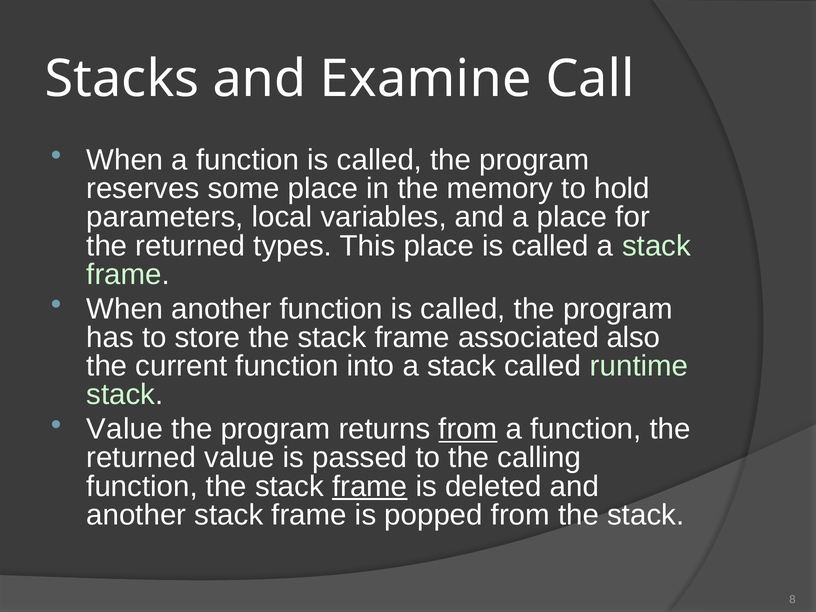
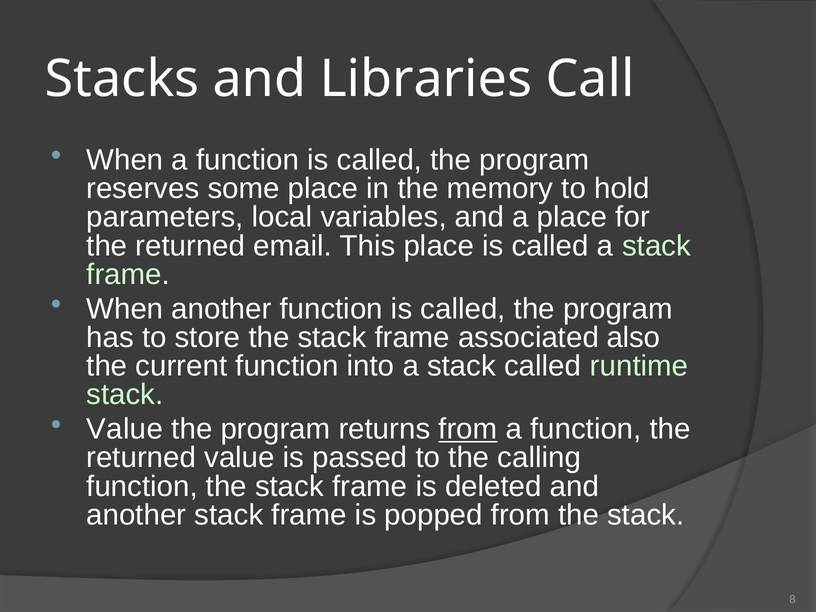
Examine: Examine -> Libraries (426, 79)
types: types -> email (293, 246)
frame underline: present -> none (370, 486)
